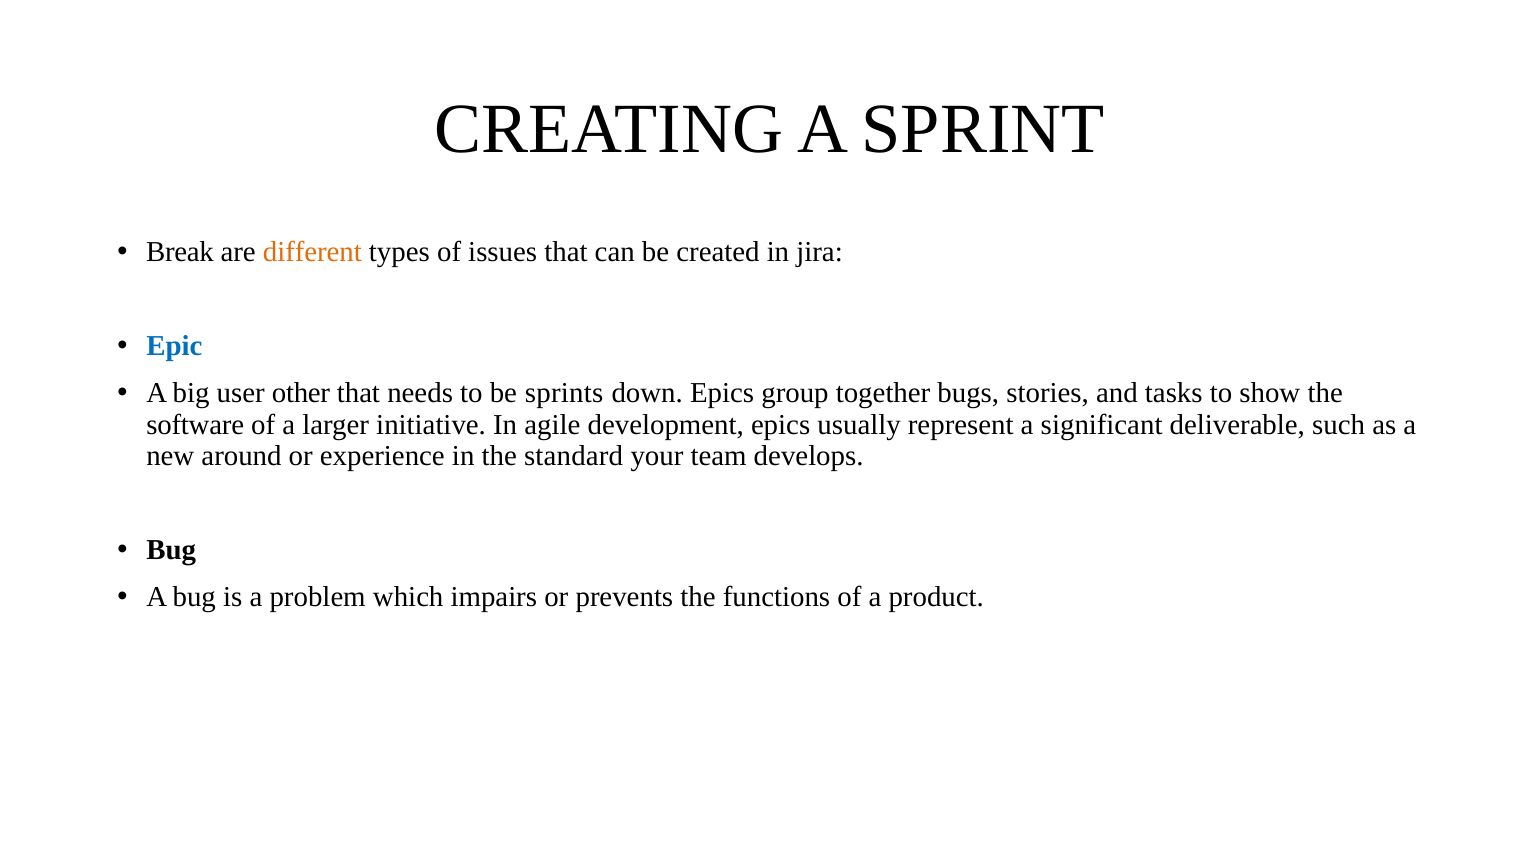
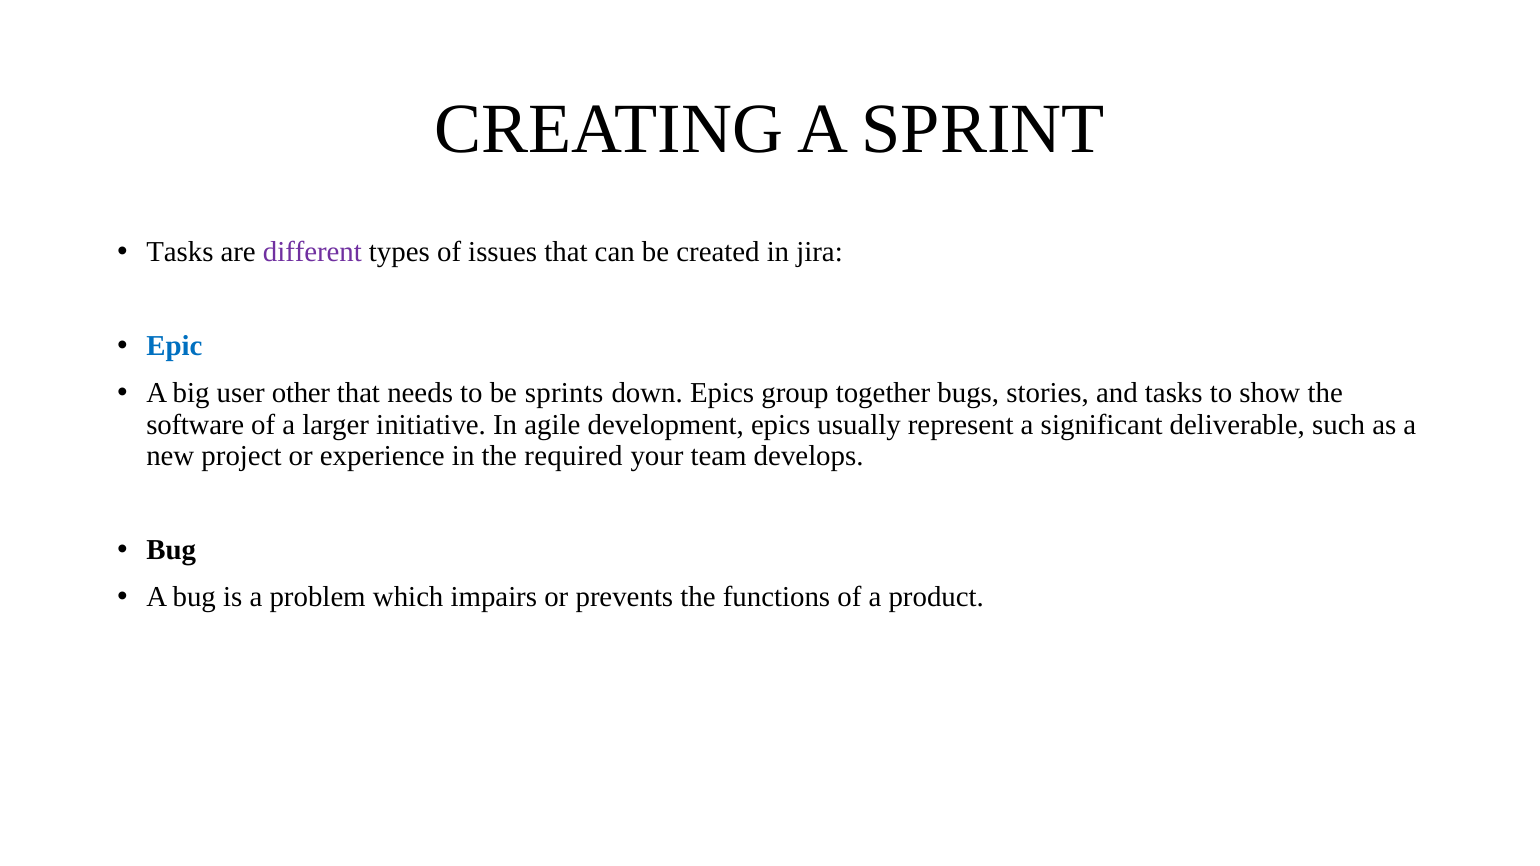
Break: Break -> Tasks (180, 252)
different colour: orange -> purple (312, 252)
around: around -> project (242, 456)
standard: standard -> required (574, 456)
